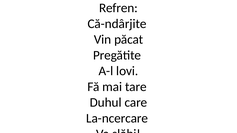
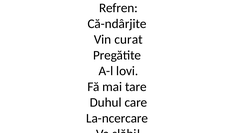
păcat: păcat -> curat (129, 40)
